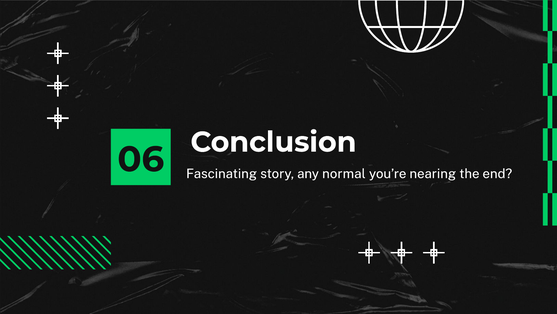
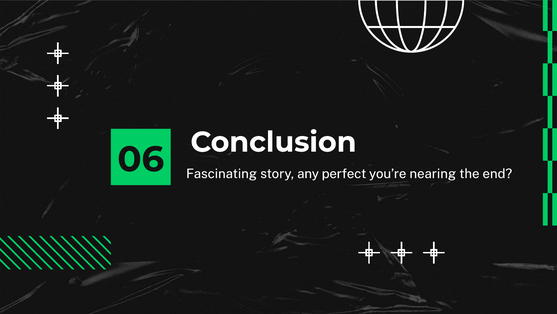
normal: normal -> perfect (344, 173)
